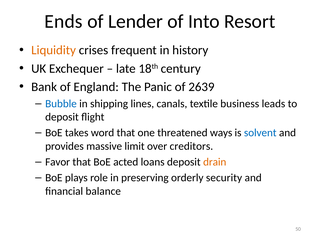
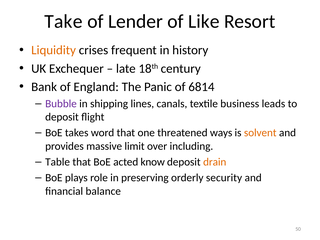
Ends: Ends -> Take (63, 21)
Into: Into -> Like (204, 21)
2639: 2639 -> 6814 (201, 87)
Bubble colour: blue -> purple (61, 104)
solvent colour: blue -> orange (260, 133)
creditors: creditors -> including (191, 146)
Favor: Favor -> Table (58, 162)
loans: loans -> know (153, 162)
